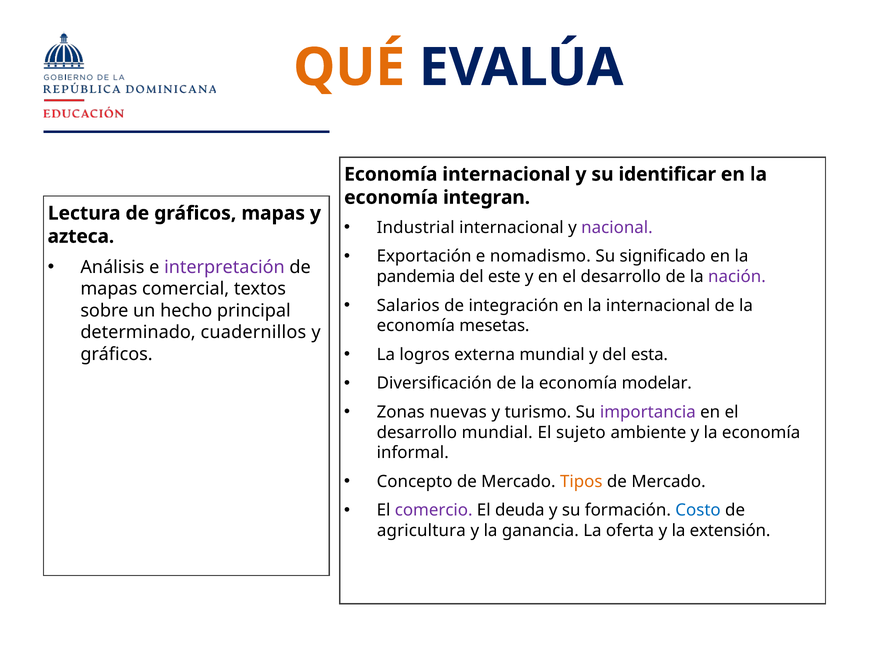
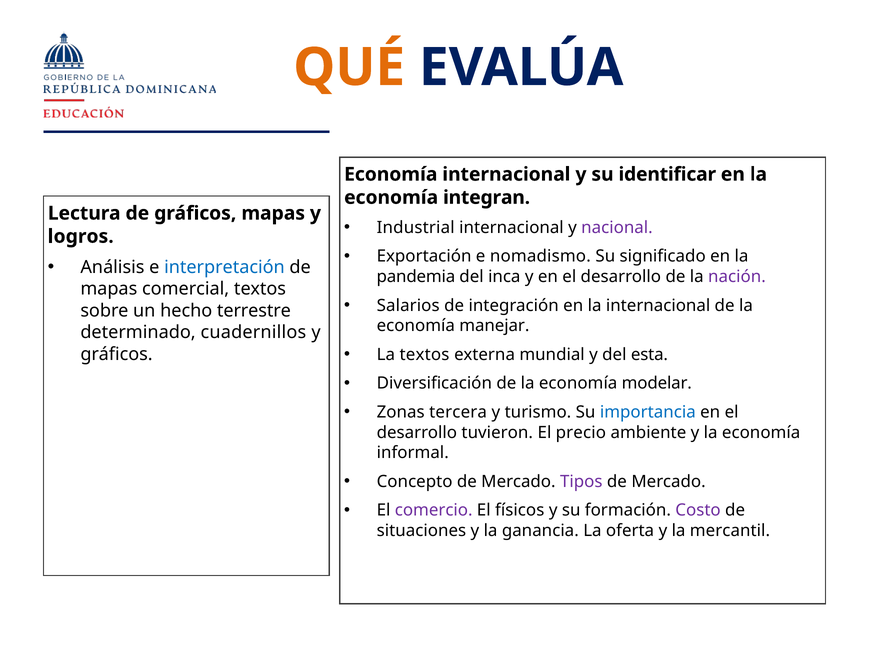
azteca: azteca -> logros (81, 236)
interpretación colour: purple -> blue (224, 267)
este: este -> inca (504, 277)
principal: principal -> terrestre (254, 311)
mesetas: mesetas -> manejar (494, 326)
La logros: logros -> textos (425, 354)
nuevas: nuevas -> tercera (458, 412)
importancia colour: purple -> blue (648, 412)
desarrollo mundial: mundial -> tuvieron (497, 432)
sujeto: sujeto -> precio (581, 432)
Tipos colour: orange -> purple (581, 481)
deuda: deuda -> físicos (520, 510)
Costo colour: blue -> purple (698, 510)
agricultura: agricultura -> situaciones (421, 530)
extensión: extensión -> mercantil (730, 530)
